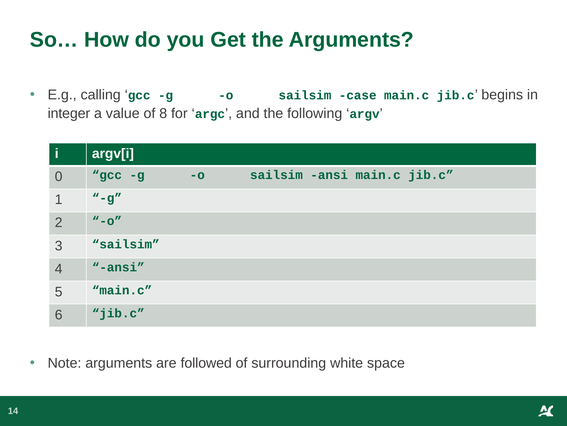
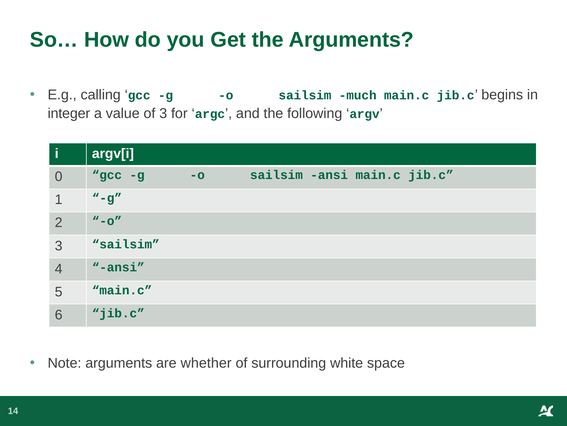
case: case -> much (358, 95)
of 8: 8 -> 3 (163, 113)
followed: followed -> whether (206, 363)
